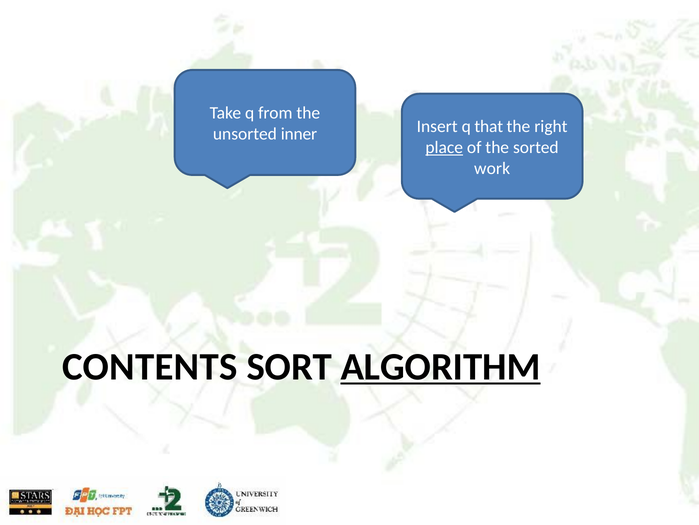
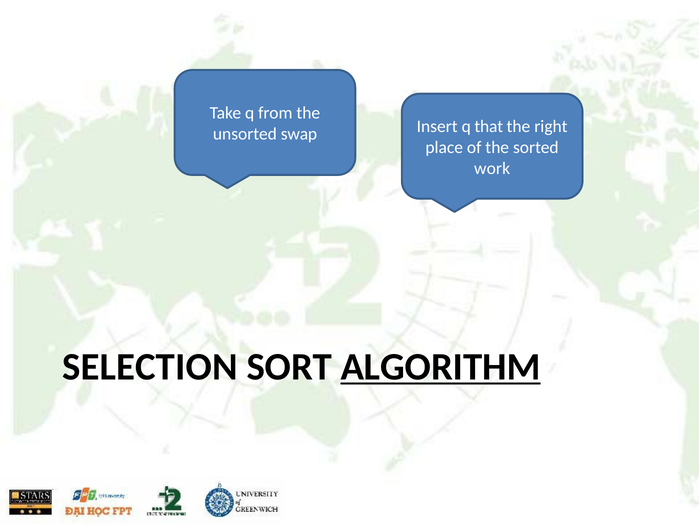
inner: inner -> swap (299, 134)
place underline: present -> none (444, 147)
CONTENTS: CONTENTS -> SELECTION (150, 366)
